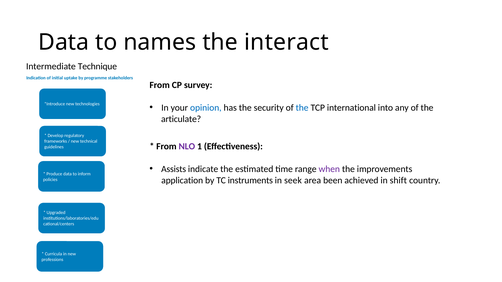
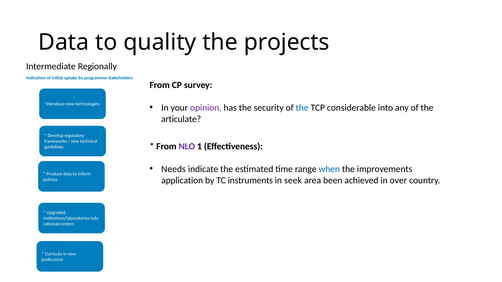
names: names -> quality (160, 42)
interact: interact -> projects (287, 42)
Technique: Technique -> Regionally (97, 66)
opinion colour: blue -> purple (206, 108)
international: international -> considerable (351, 108)
Assists: Assists -> Needs (174, 169)
when colour: purple -> blue (329, 169)
shift: shift -> over (398, 181)
